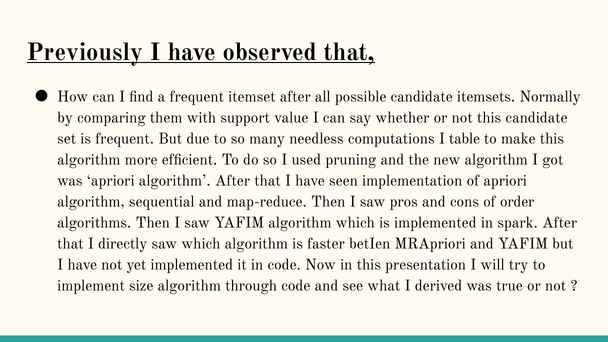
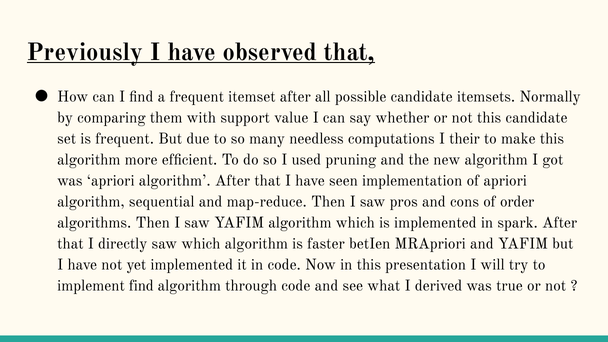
table: table -> their (464, 139)
implement size: size -> find (141, 286)
